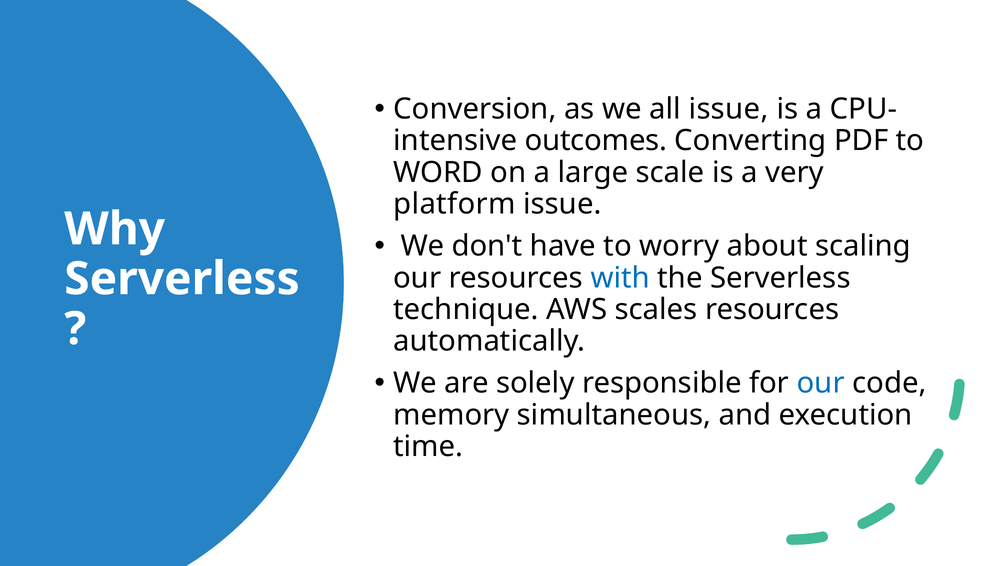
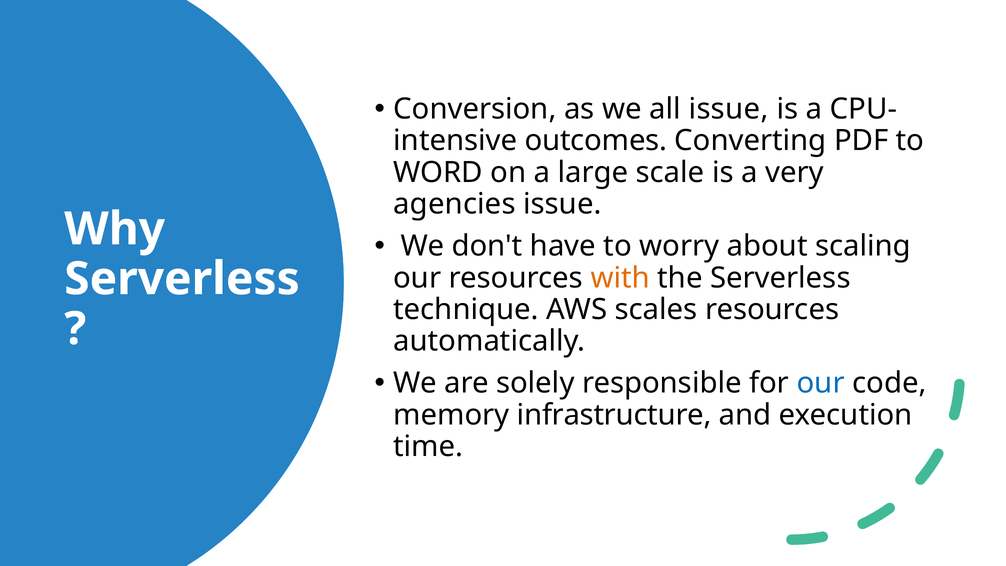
platform: platform -> agencies (454, 204)
with colour: blue -> orange (620, 278)
simultaneous: simultaneous -> infrastructure (614, 415)
